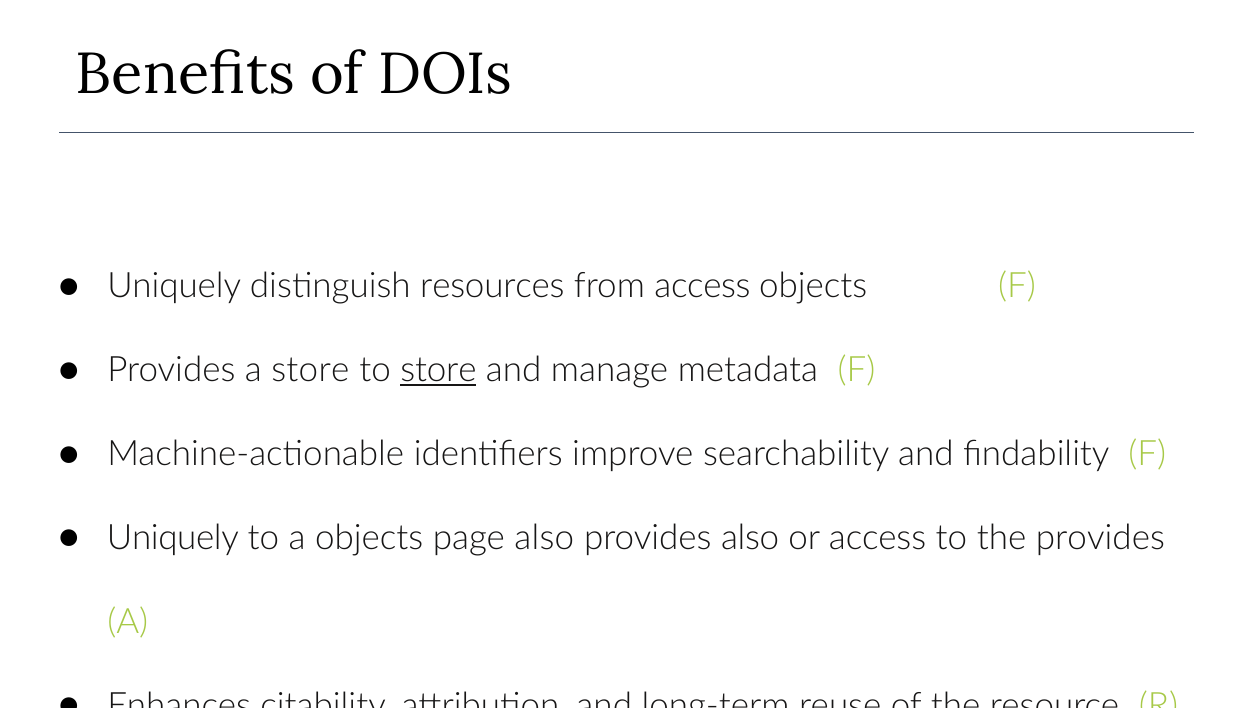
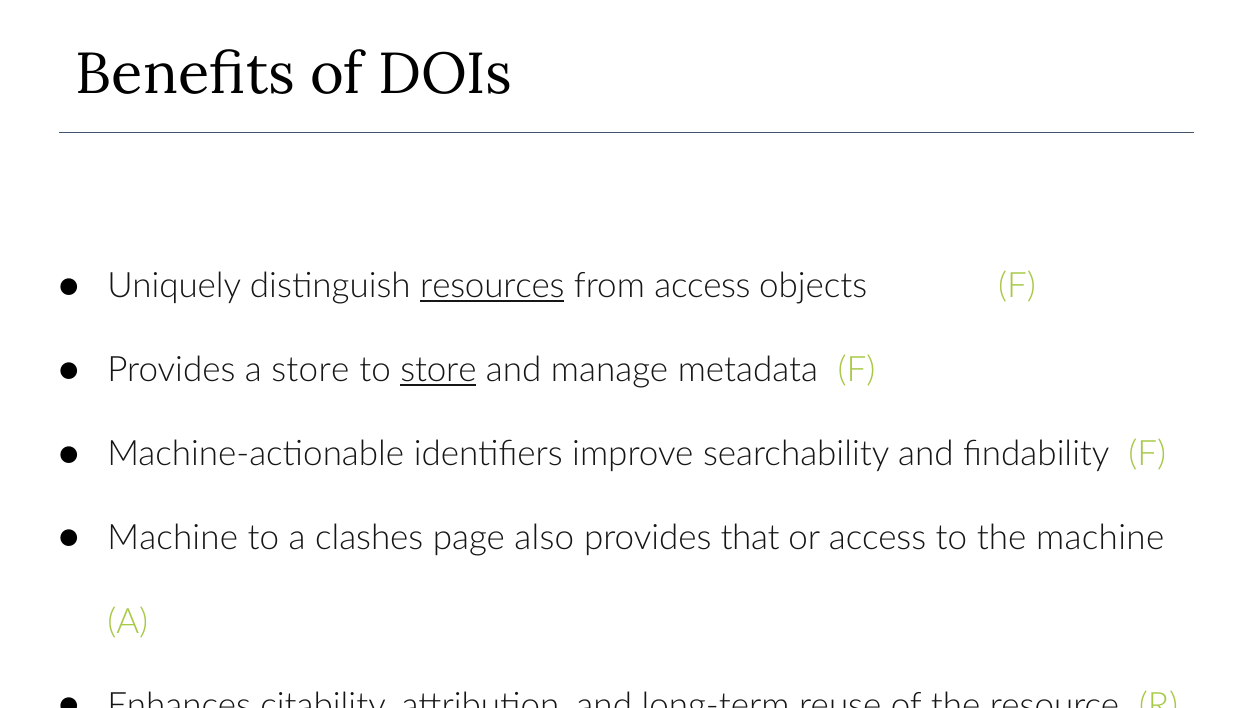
resources underline: none -> present (492, 286)
Uniquely: Uniquely -> Machine (173, 538)
a objects: objects -> clashes (369, 538)
provides also: also -> that (750, 538)
the provides: provides -> machine (1100, 538)
